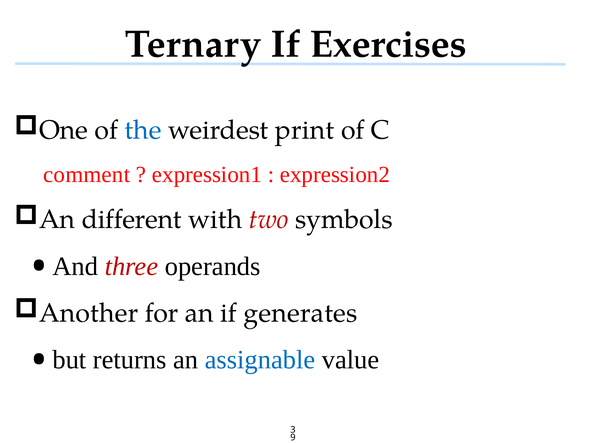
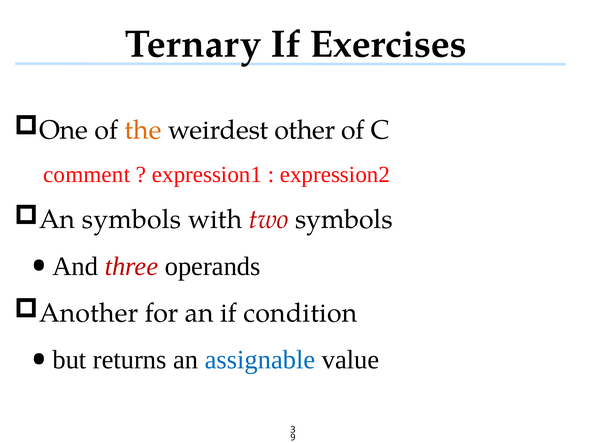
the colour: blue -> orange (143, 130)
print: print -> other (305, 130)
An different: different -> symbols (131, 220)
generates: generates -> condition (300, 313)
